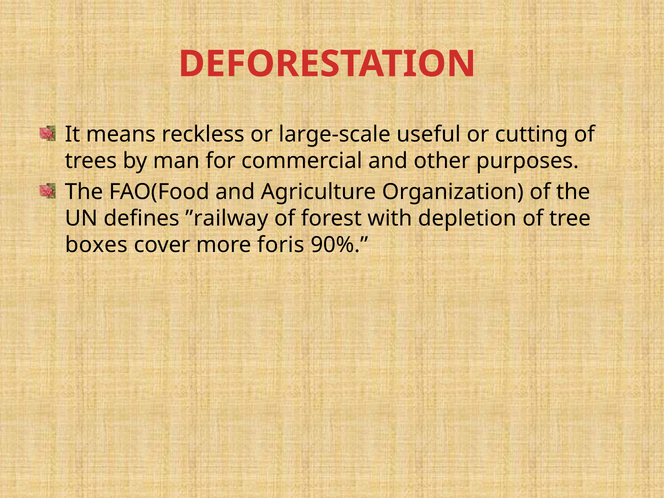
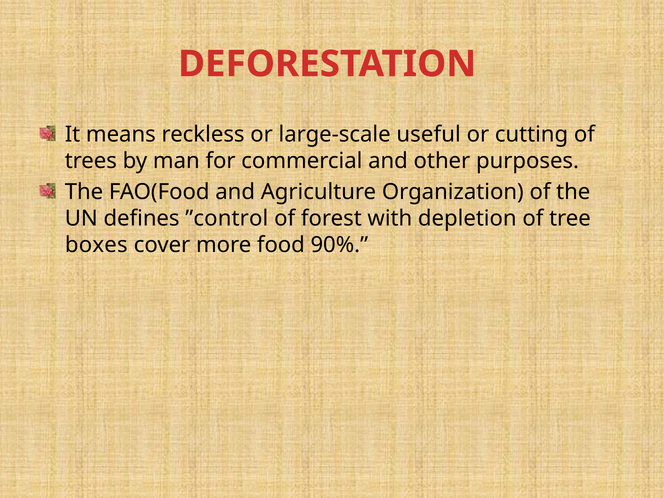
”railway: ”railway -> ”control (227, 218)
foris: foris -> food (281, 245)
